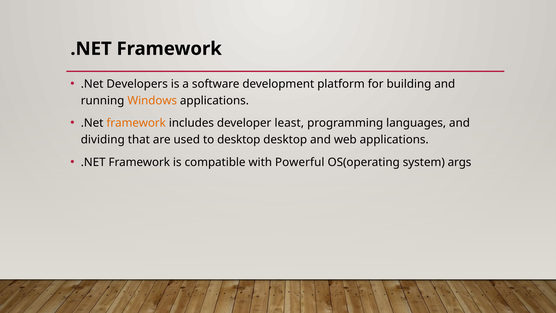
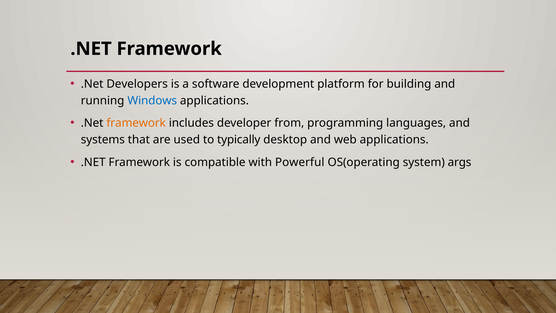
Windows colour: orange -> blue (152, 101)
least: least -> from (289, 123)
dividing: dividing -> systems (103, 140)
to desktop: desktop -> typically (239, 140)
